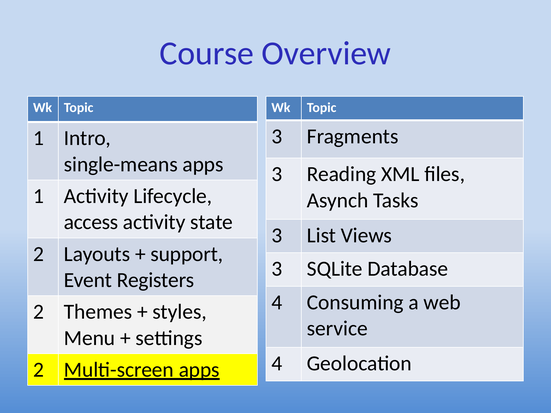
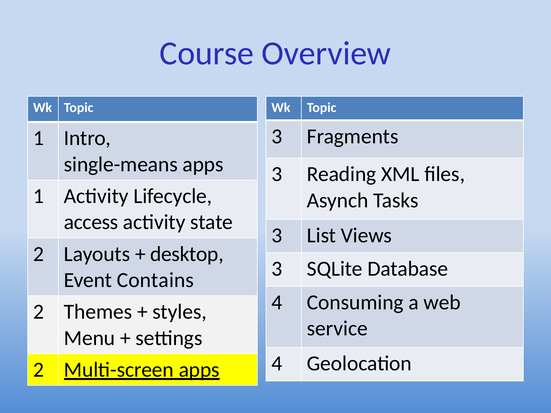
support: support -> desktop (187, 254)
Registers: Registers -> Contains (155, 280)
